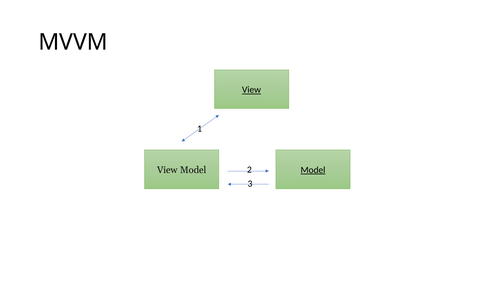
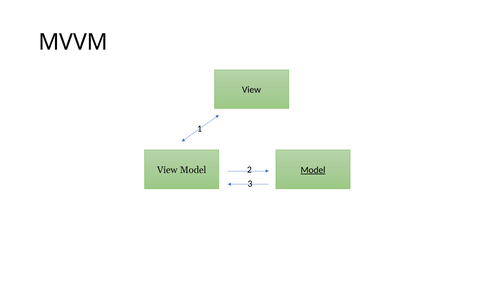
View underline: present -> none (252, 90)
